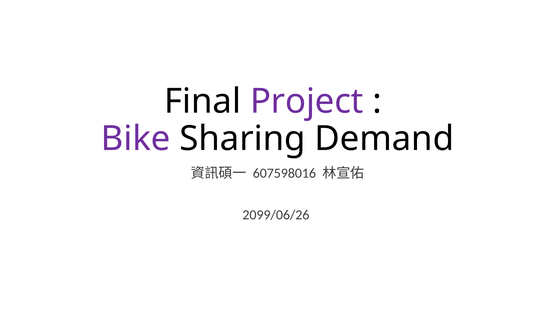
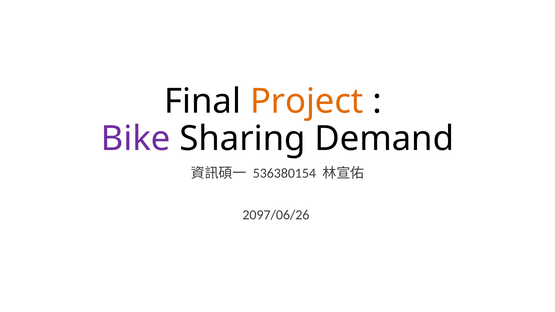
Project colour: purple -> orange (307, 101)
607598016: 607598016 -> 536380154 (284, 173)
2099/06/26: 2099/06/26 -> 2097/06/26 (276, 215)
